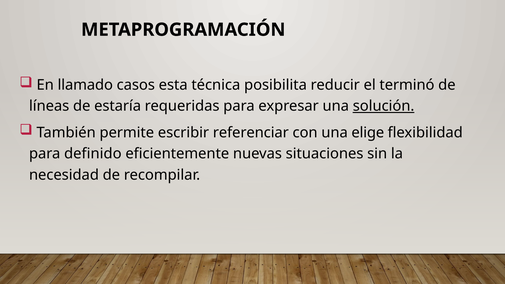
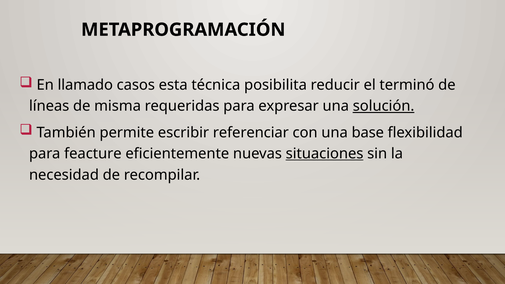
estaría: estaría -> misma (118, 106)
elige: elige -> base (368, 133)
definido: definido -> feacture (93, 154)
situaciones underline: none -> present (325, 154)
